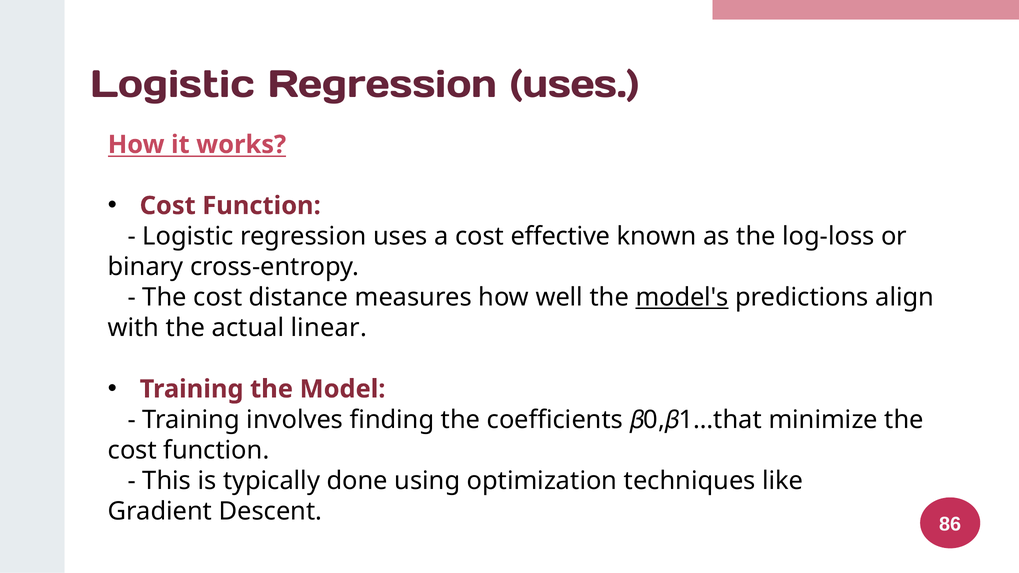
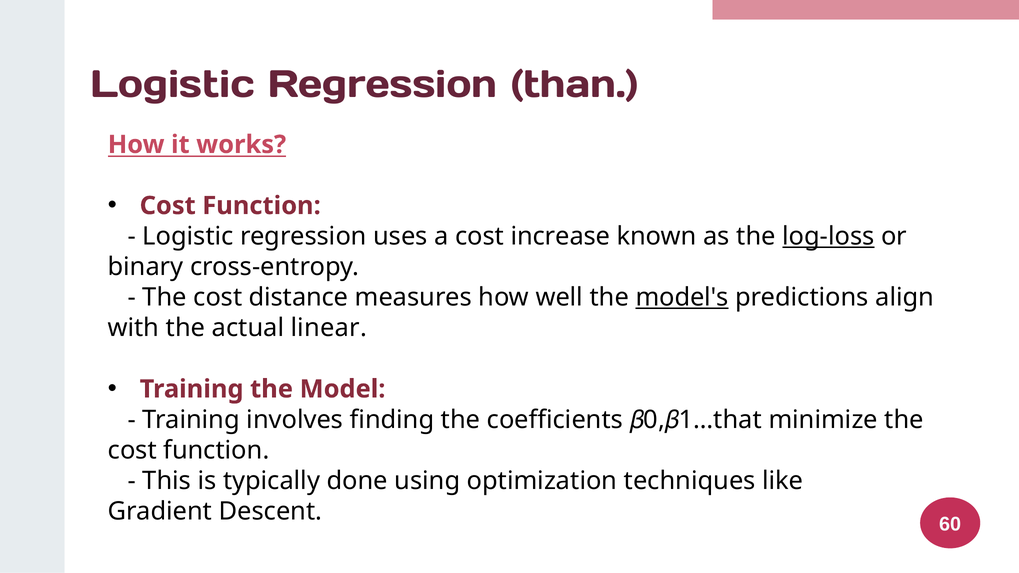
uses: uses -> than (575, 85)
effective: effective -> increase (560, 236)
log-loss underline: none -> present (828, 236)
86: 86 -> 60 (950, 524)
